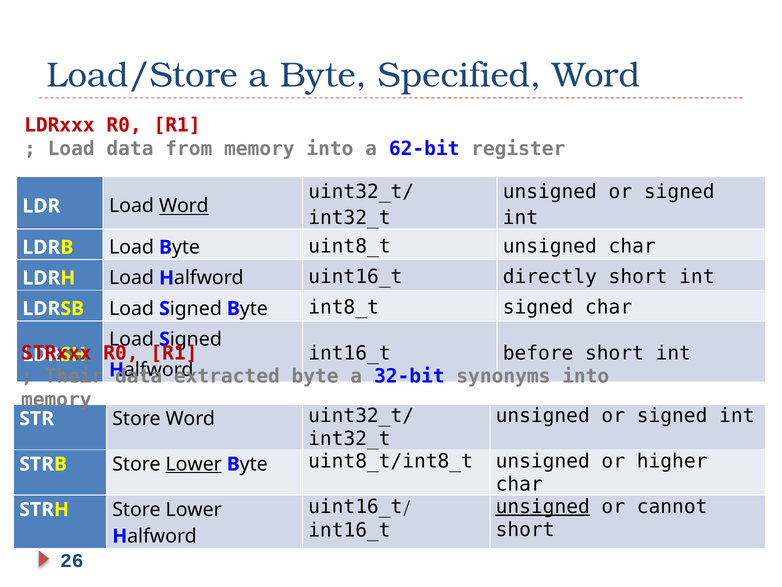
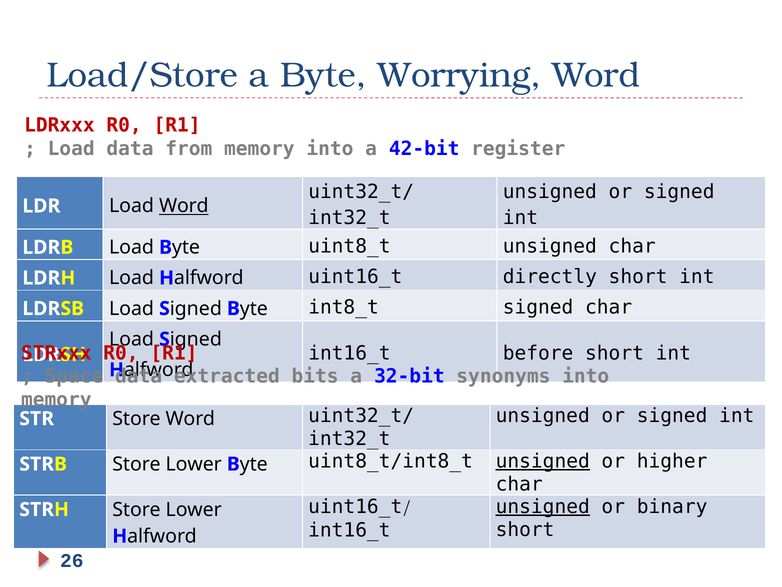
Specified: Specified -> Worrying (460, 75)
62-bit: 62-bit -> 42-bit (424, 149)
Their: Their -> Space (74, 376)
extracted byte: byte -> bits (315, 376)
Lower underline: present -> none (194, 464)
unsigned underline: none -> present (543, 461)
cannot: cannot -> binary (672, 506)
